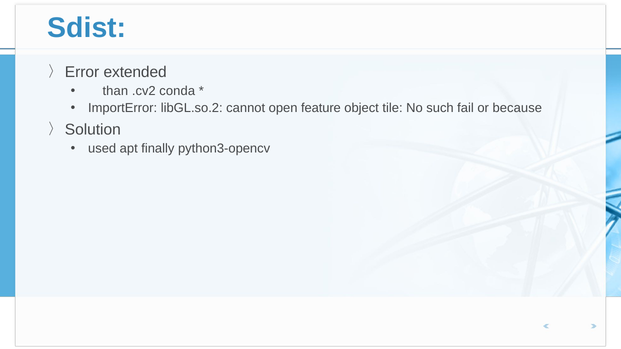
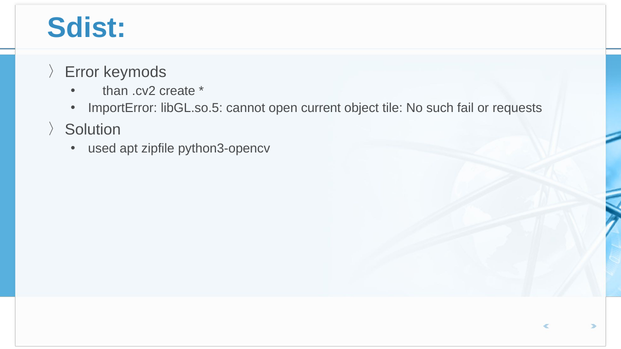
extended: extended -> keymods (135, 72)
conda: conda -> create (177, 91)
libGL.so.2: libGL.so.2 -> libGL.so.5 (192, 108)
feature: feature -> current (321, 108)
because: because -> requests (517, 108)
finally: finally -> zipfile (158, 149)
